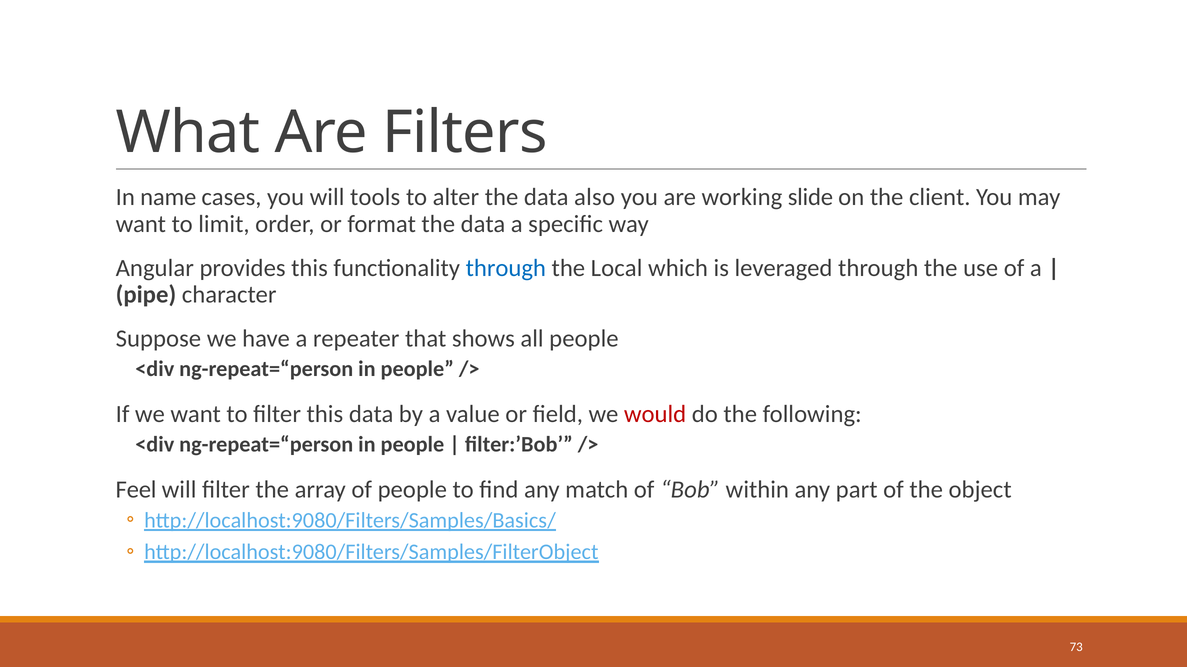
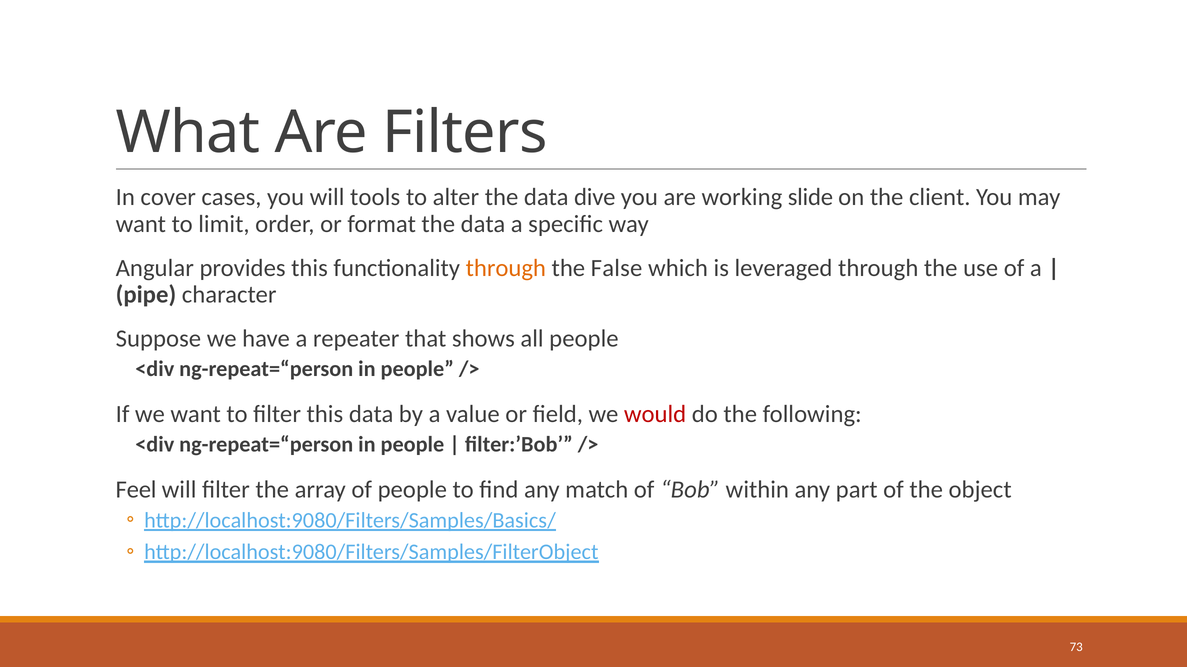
name: name -> cover (168, 197)
also: also -> dive (595, 197)
through colour: blue -> orange (506, 268)
Local: Local -> False (617, 268)
